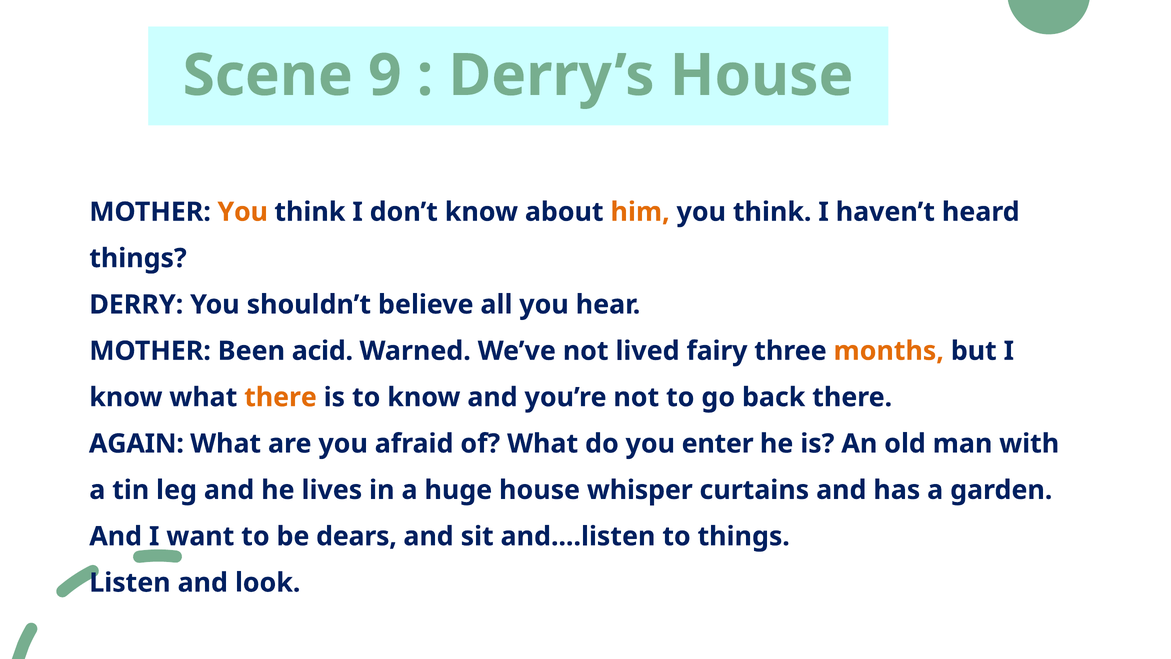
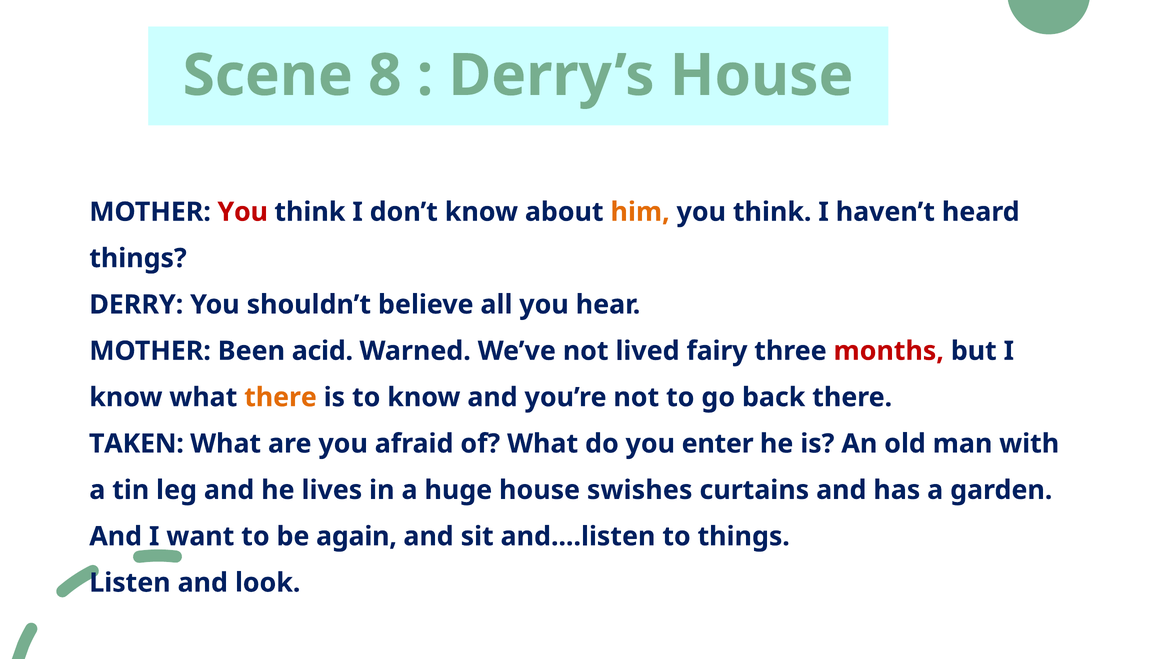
9: 9 -> 8 (385, 76)
You colour: orange -> red (243, 212)
months colour: orange -> red (889, 351)
AGAIN: AGAIN -> TAKEN (136, 444)
whisper: whisper -> swishes (640, 490)
dears: dears -> again (356, 536)
